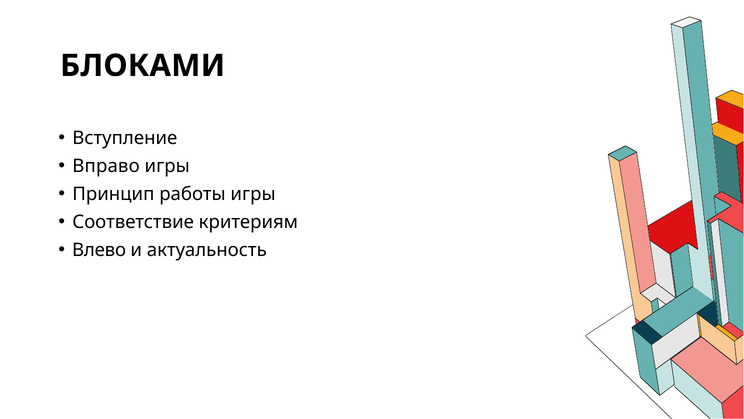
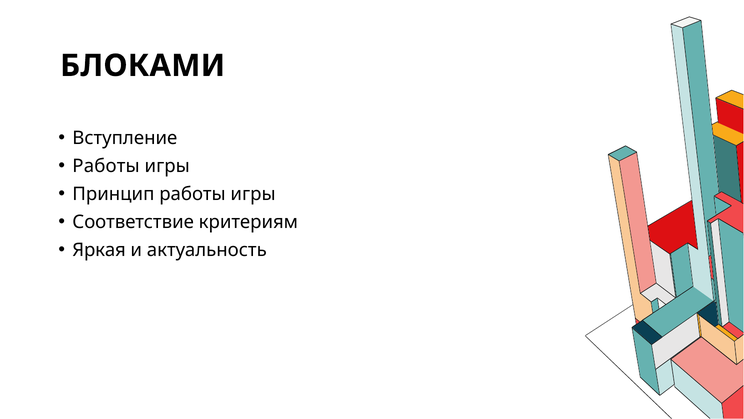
Вправо: Вправо -> Работы (106, 166)
Влево: Влево -> Яркая (99, 250)
